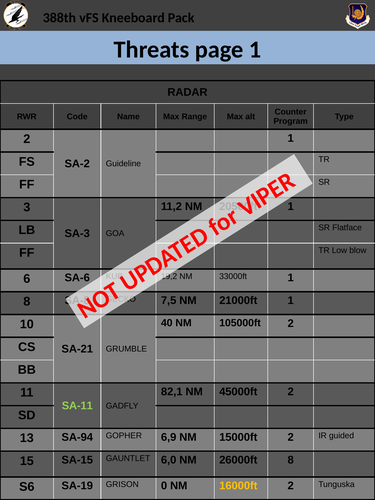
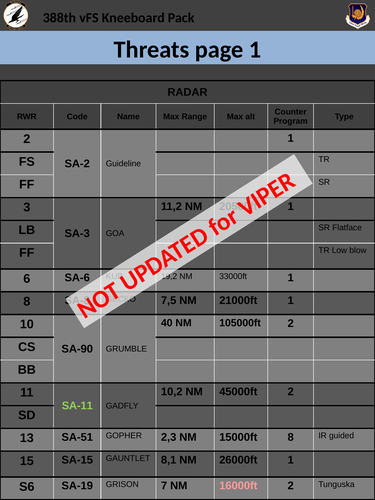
SA-21: SA-21 -> SA-90 (77, 349)
82,1: 82,1 -> 10,2 (172, 392)
SA-94: SA-94 -> SA-51 (77, 437)
6,9: 6,9 -> 2,3 (169, 437)
15000ft 2: 2 -> 8 (291, 437)
6,0: 6,0 -> 8,1 (169, 460)
26000ft 8: 8 -> 1 (291, 460)
0: 0 -> 7 (164, 486)
16000ft colour: yellow -> pink (238, 486)
